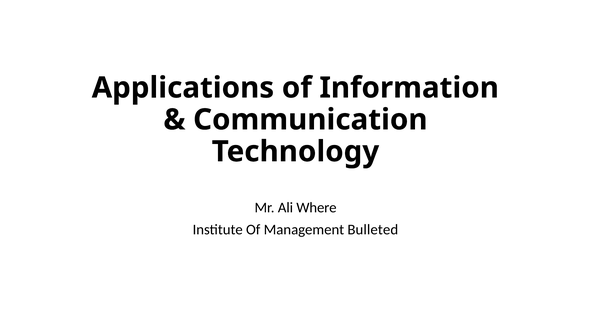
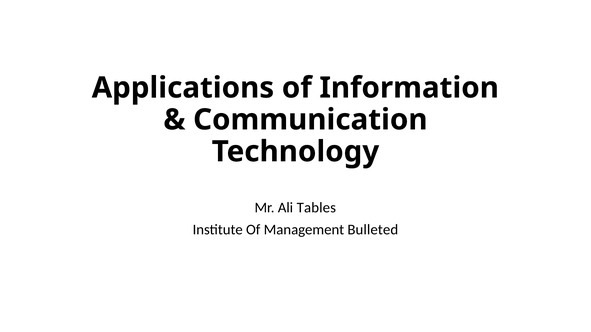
Where: Where -> Tables (316, 208)
